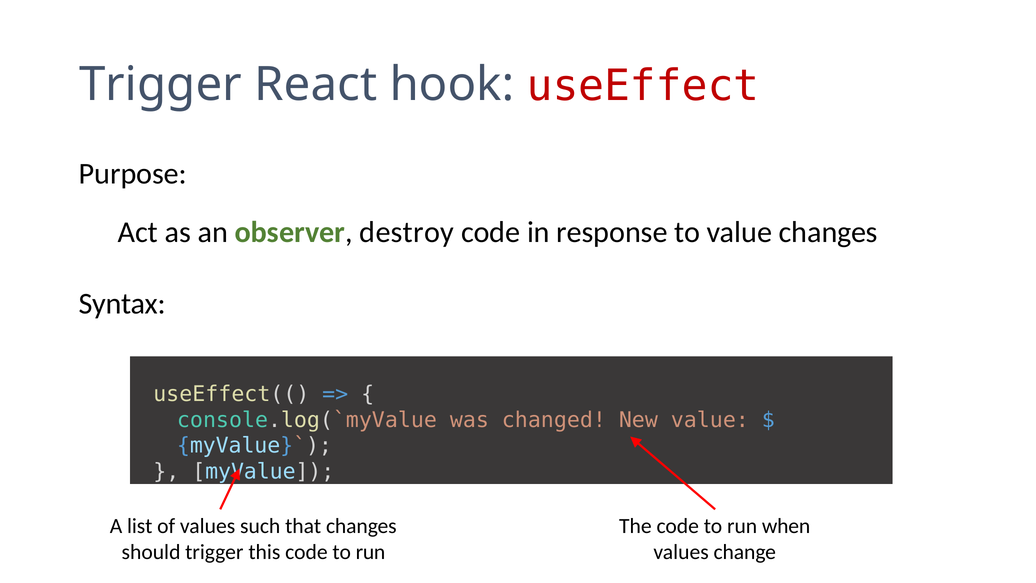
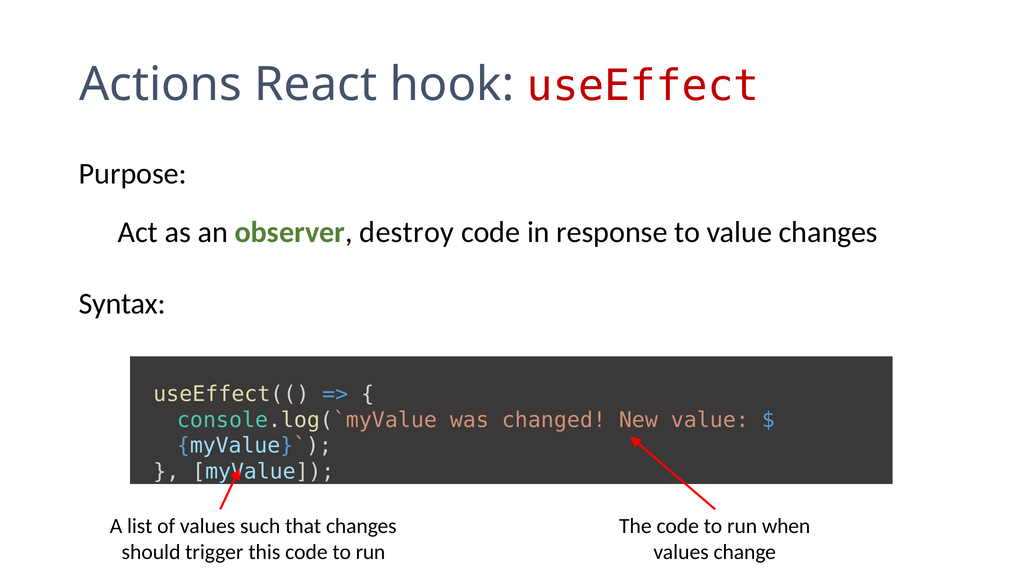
Trigger: Trigger -> Actions (160, 85)
